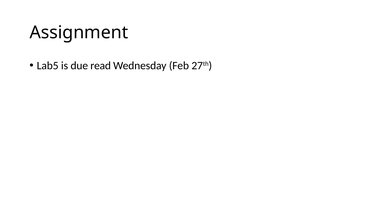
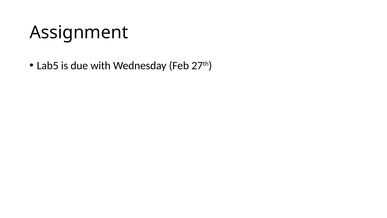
read: read -> with (101, 65)
